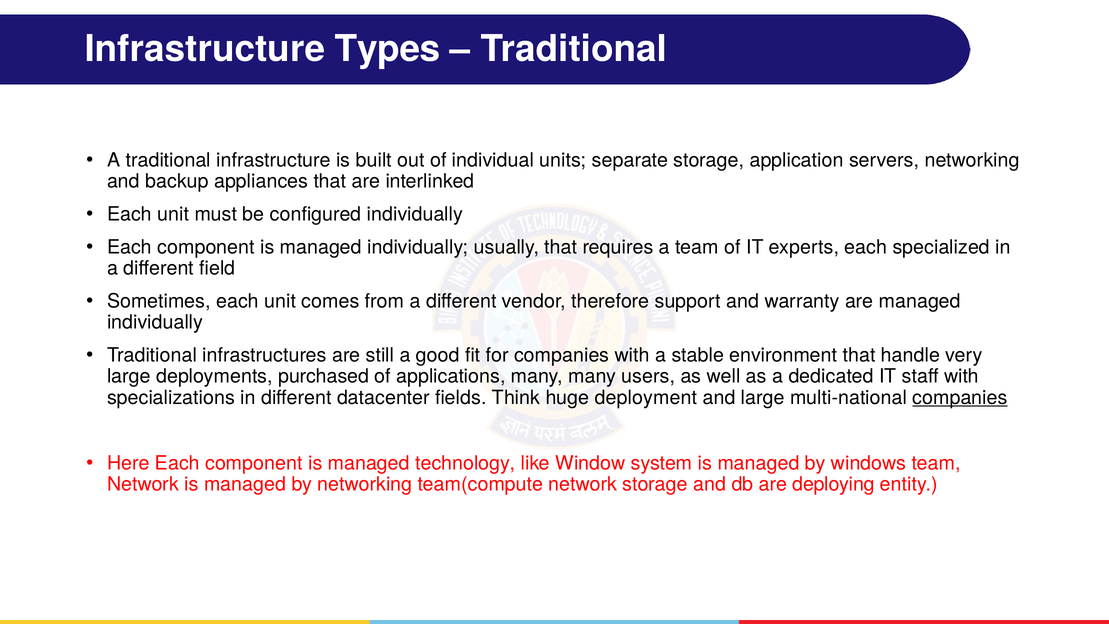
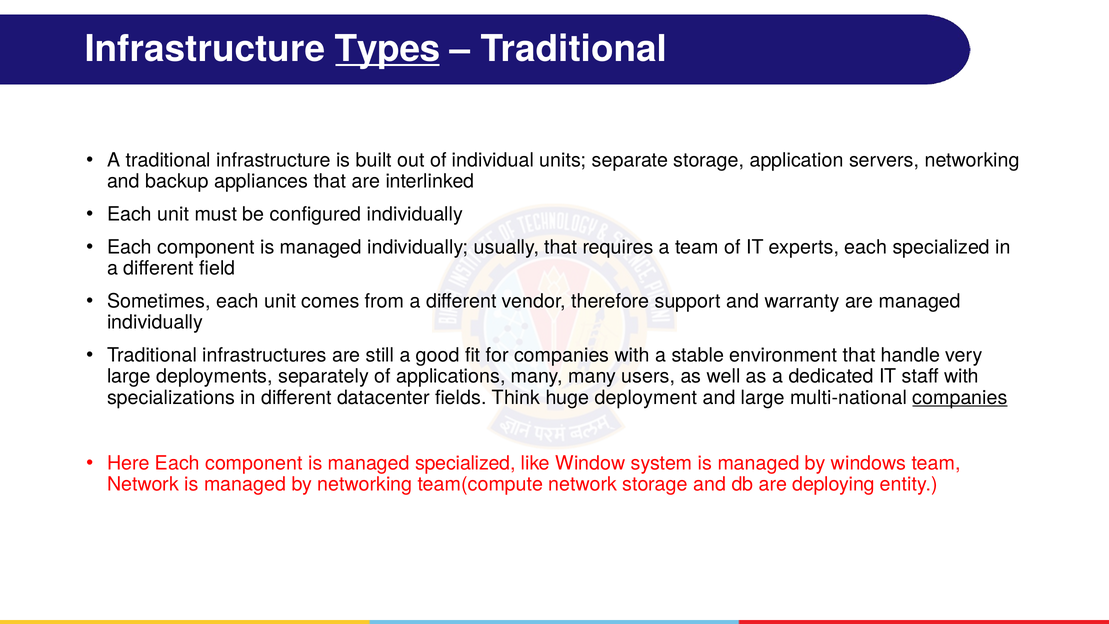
Types underline: none -> present (388, 49)
purchased: purchased -> separately (324, 376)
managed technology: technology -> specialized (465, 463)
